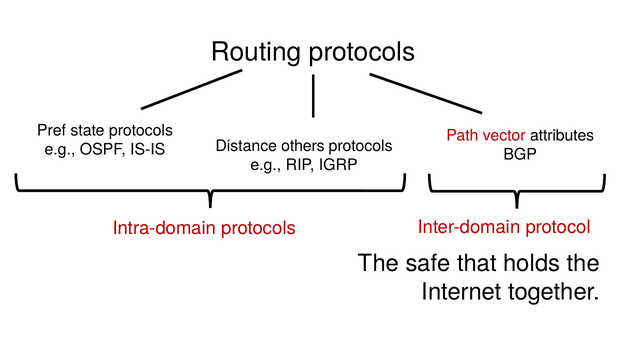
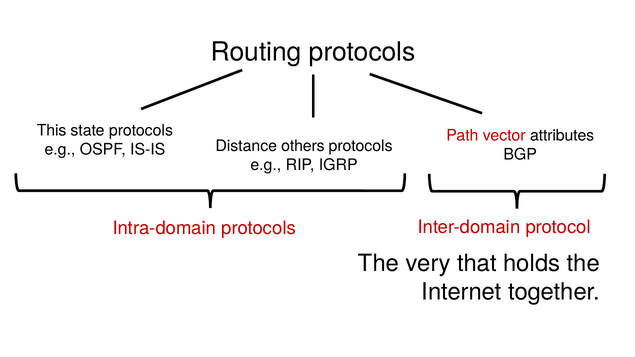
Pref: Pref -> This (52, 131)
safe: safe -> very (428, 263)
